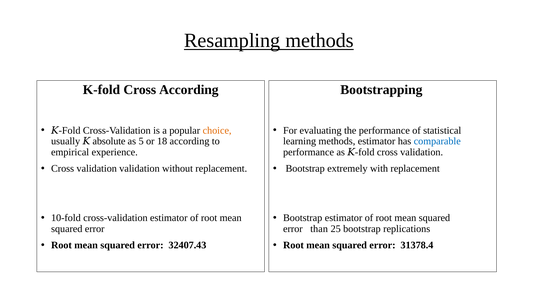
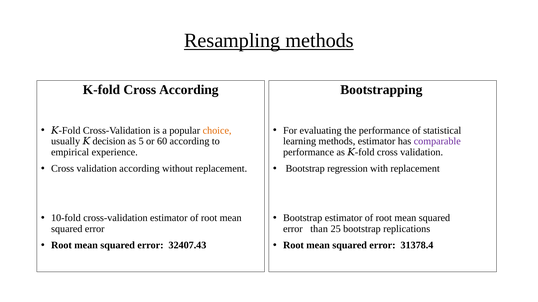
absolute: absolute -> decision (109, 142)
18: 18 -> 60 (162, 142)
comparable colour: blue -> purple (437, 142)
validation validation: validation -> according (139, 169)
extremely: extremely -> regression (347, 169)
